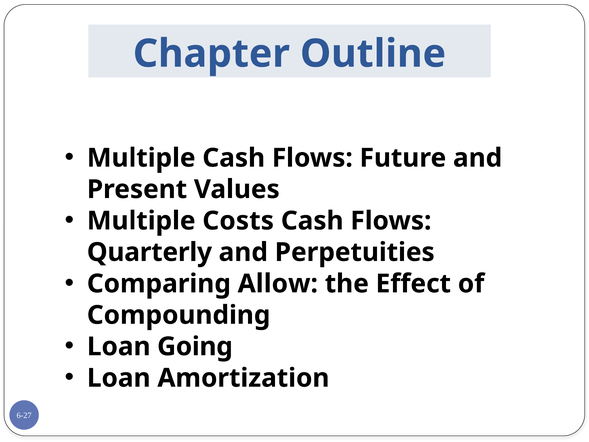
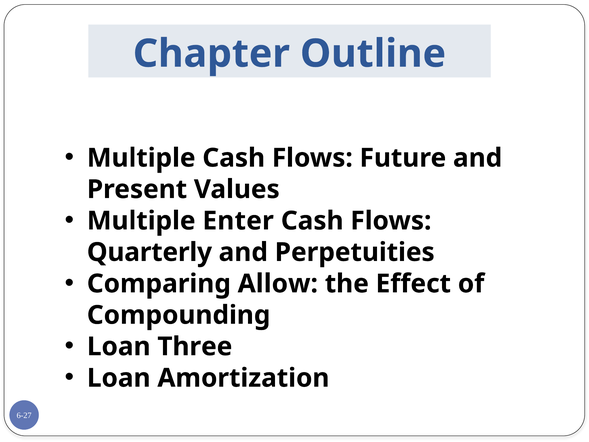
Costs: Costs -> Enter (238, 221)
Going: Going -> Three (195, 346)
